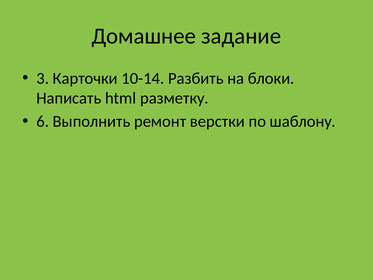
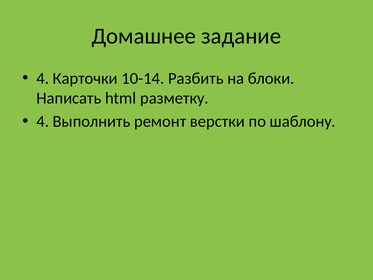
3: 3 -> 4 (43, 78)
6: 6 -> 4 (43, 121)
